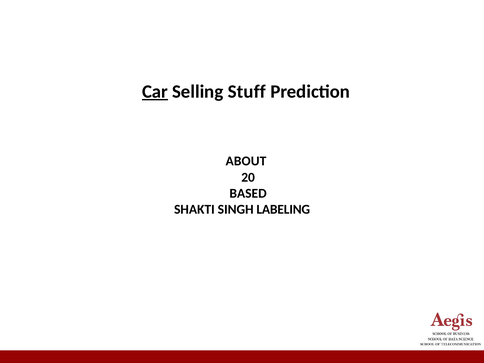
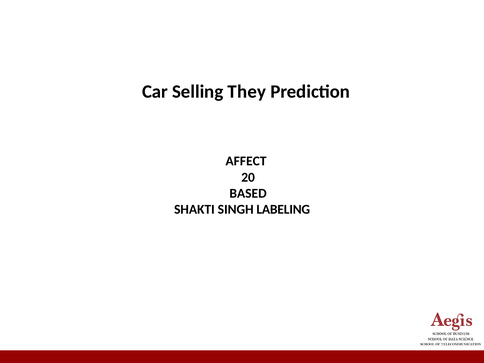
Car underline: present -> none (155, 92)
Stuff: Stuff -> They (247, 92)
ABOUT: ABOUT -> AFFECT (246, 161)
